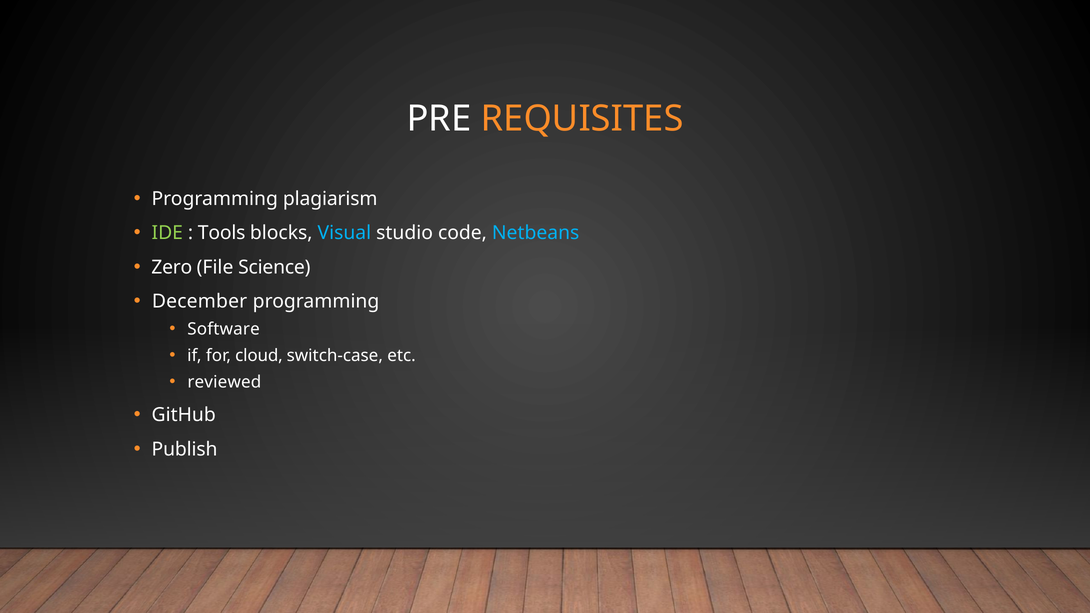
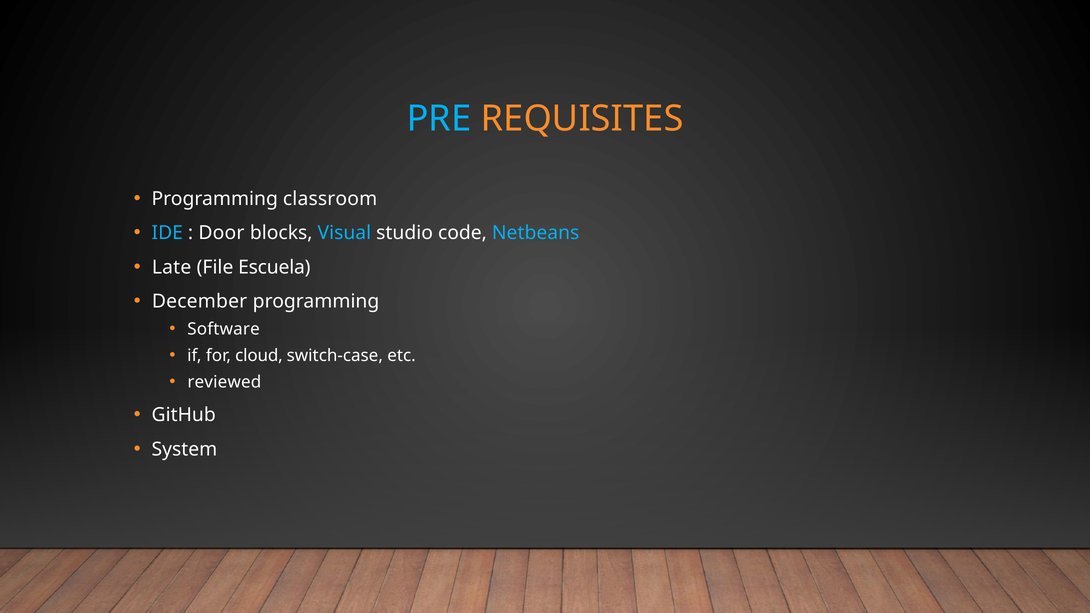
PRE colour: white -> light blue (439, 119)
plagiarism: plagiarism -> classroom (330, 199)
IDE colour: light green -> light blue (167, 233)
Tools: Tools -> Door (221, 233)
Zero: Zero -> Late (172, 267)
Science: Science -> Escuela (274, 267)
Publish: Publish -> System (184, 449)
